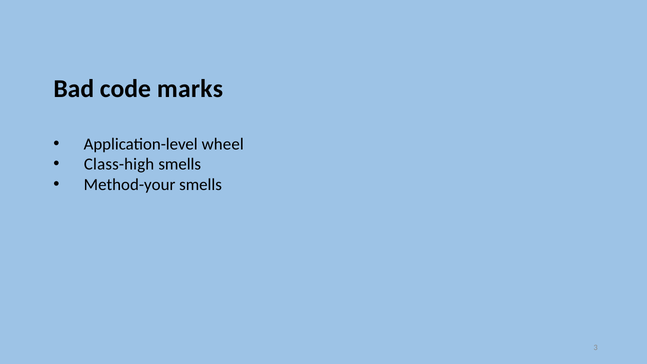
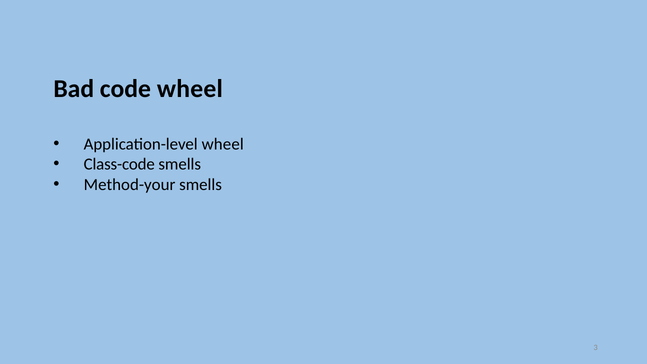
code marks: marks -> wheel (190, 89)
Class-high: Class-high -> Class-code (119, 164)
